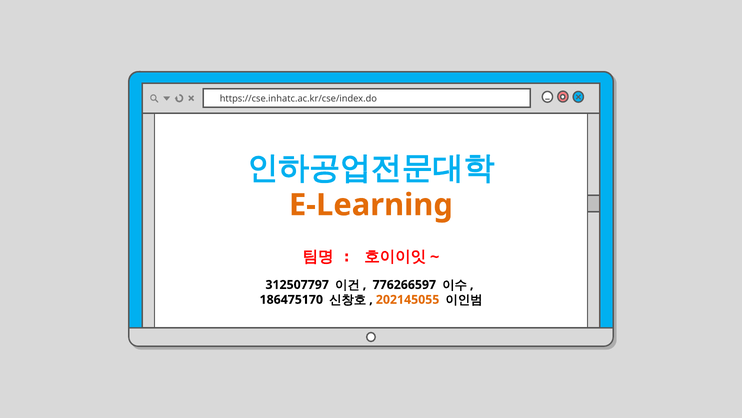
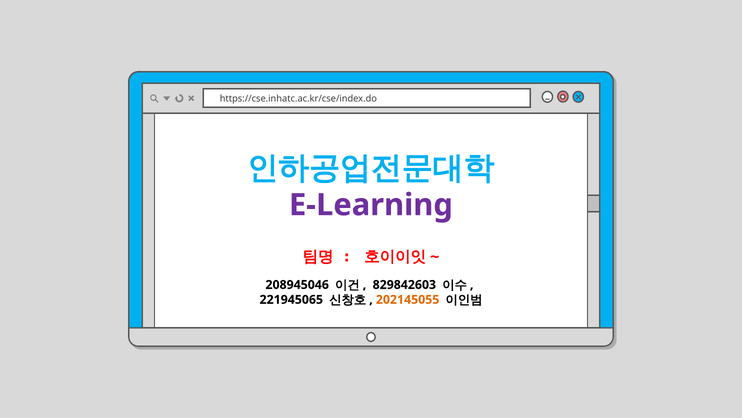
E-Learning colour: orange -> purple (371, 205)
312507797: 312507797 -> 208945046 (297, 284)
776266597: 776266597 -> 829842603 (404, 284)
186475170: 186475170 -> 221945065 (291, 299)
